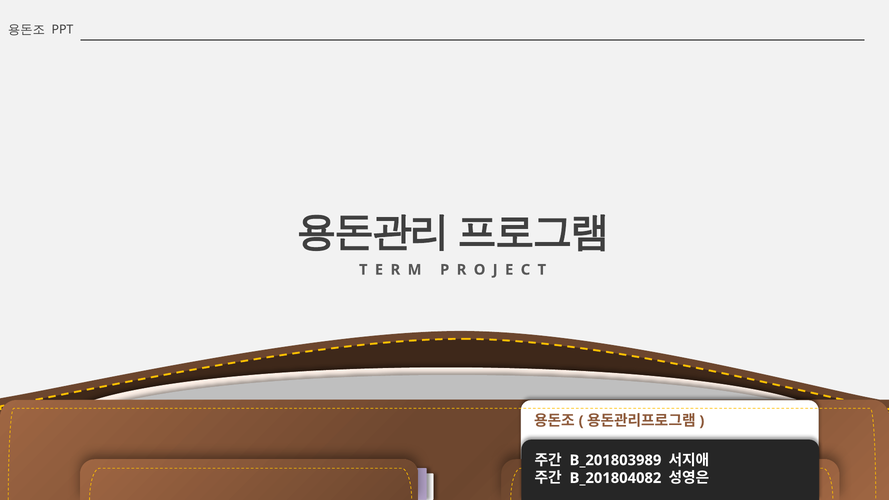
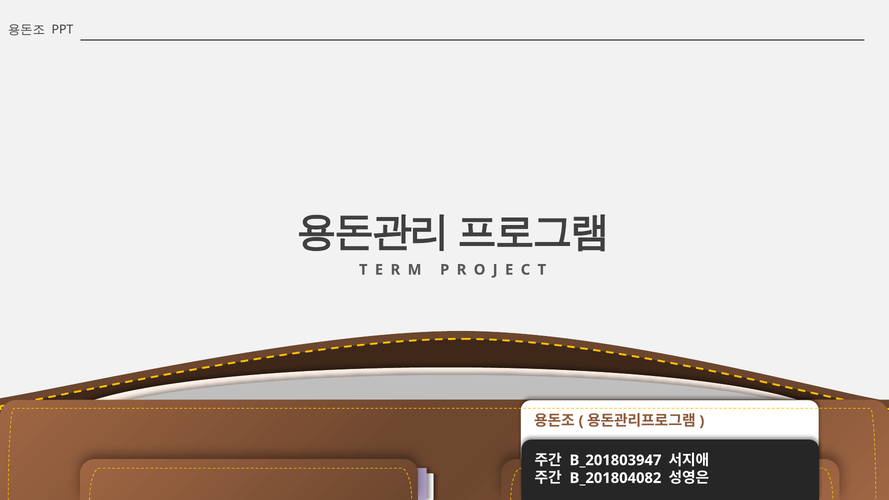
B_201803989: B_201803989 -> B_201803947 (615, 460)
